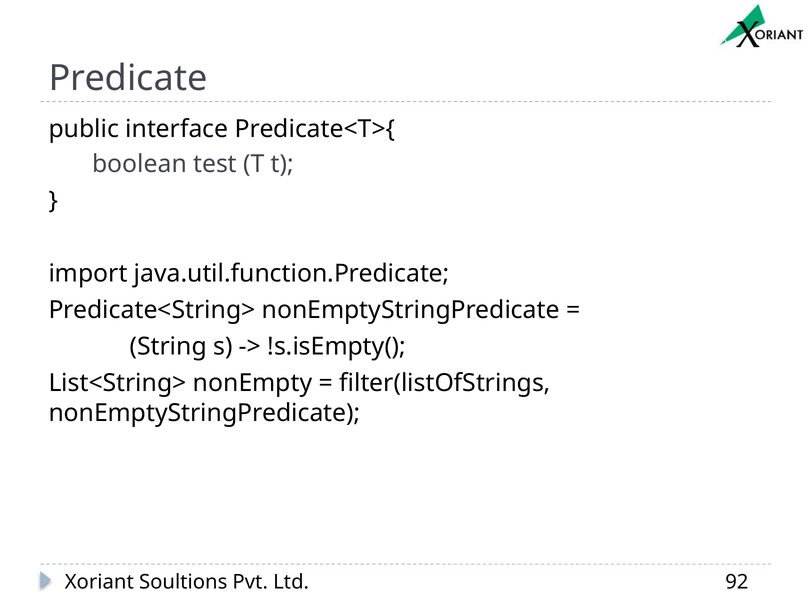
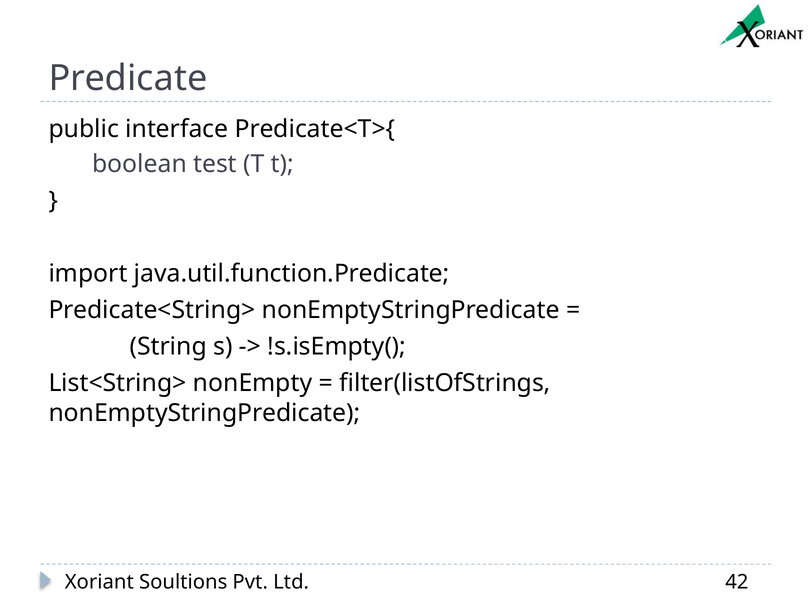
92: 92 -> 42 (737, 582)
